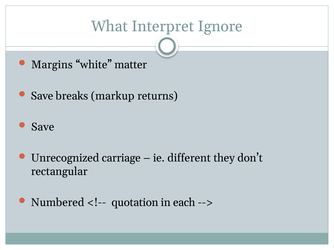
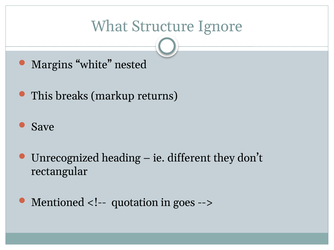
Interpret: Interpret -> Structure (163, 26)
matter: matter -> nested (131, 65)
Save: Save -> This (42, 96)
carriage: carriage -> heading (121, 158)
Numbered: Numbered -> Mentioned (58, 203)
each: each -> goes (184, 203)
